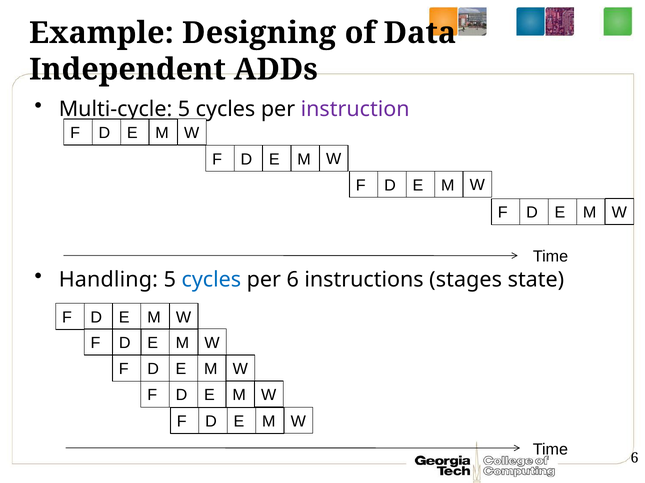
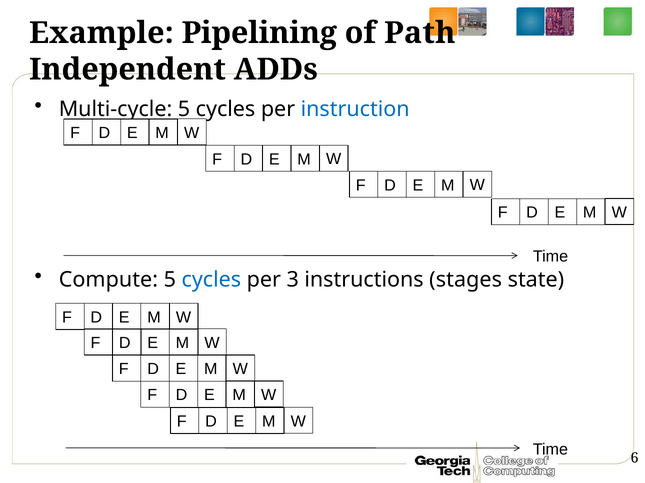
Designing: Designing -> Pipelining (259, 33)
Data: Data -> Path (420, 33)
instruction colour: purple -> blue (355, 110)
Handling: Handling -> Compute (108, 280)
per 6: 6 -> 3 (293, 280)
